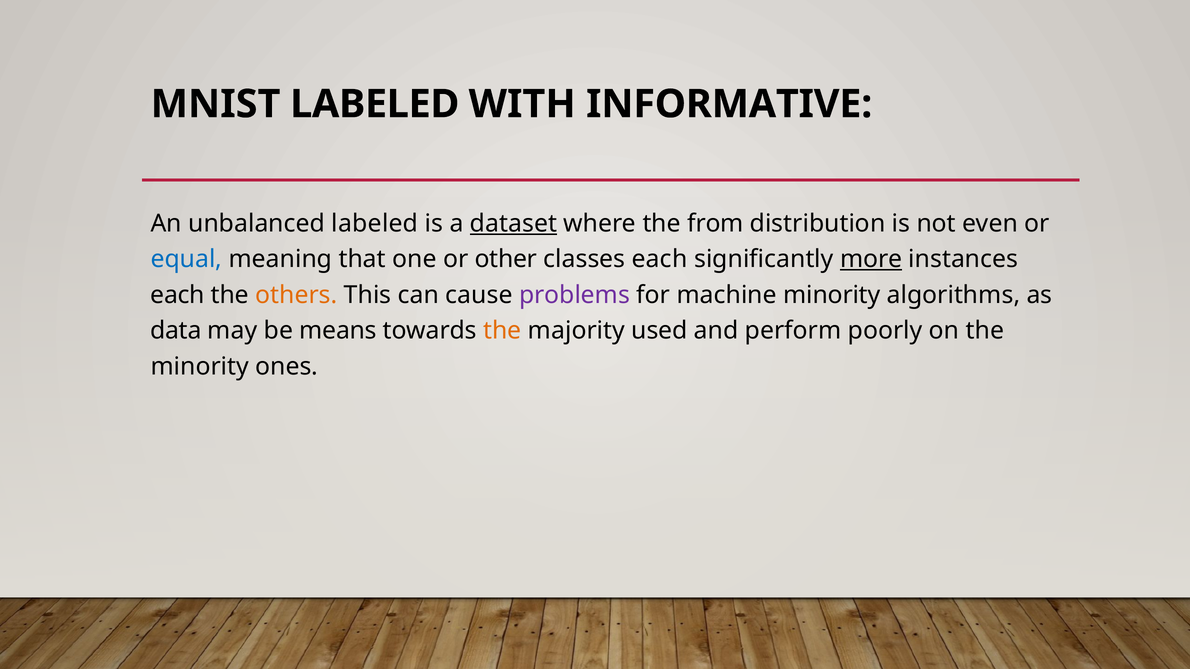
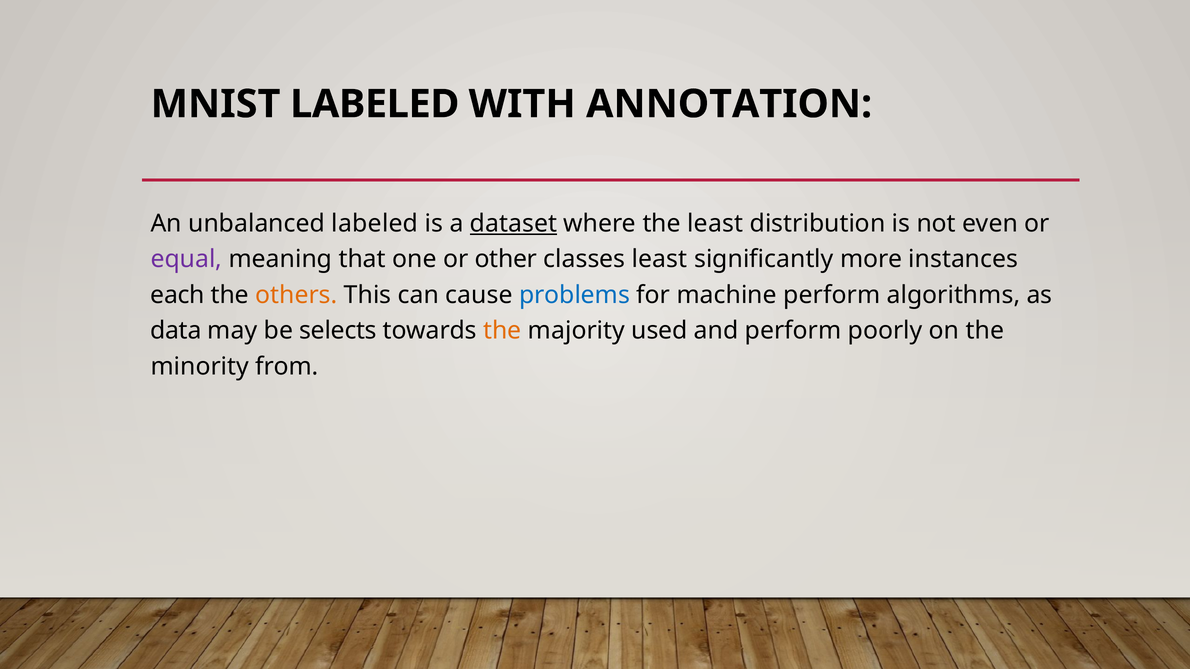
INFORMATIVE: INFORMATIVE -> ANNOTATION (729, 104)
the from: from -> least (715, 224)
equal colour: blue -> purple (186, 259)
classes each: each -> least (660, 259)
more underline: present -> none (871, 259)
problems colour: purple -> blue (574, 295)
machine minority: minority -> perform (832, 295)
means: means -> selects (338, 331)
ones: ones -> from (287, 367)
